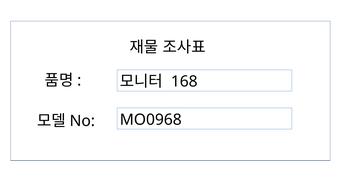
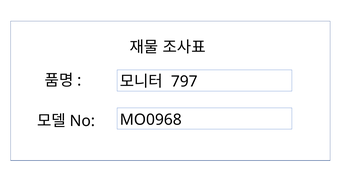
168: 168 -> 797 (184, 82)
